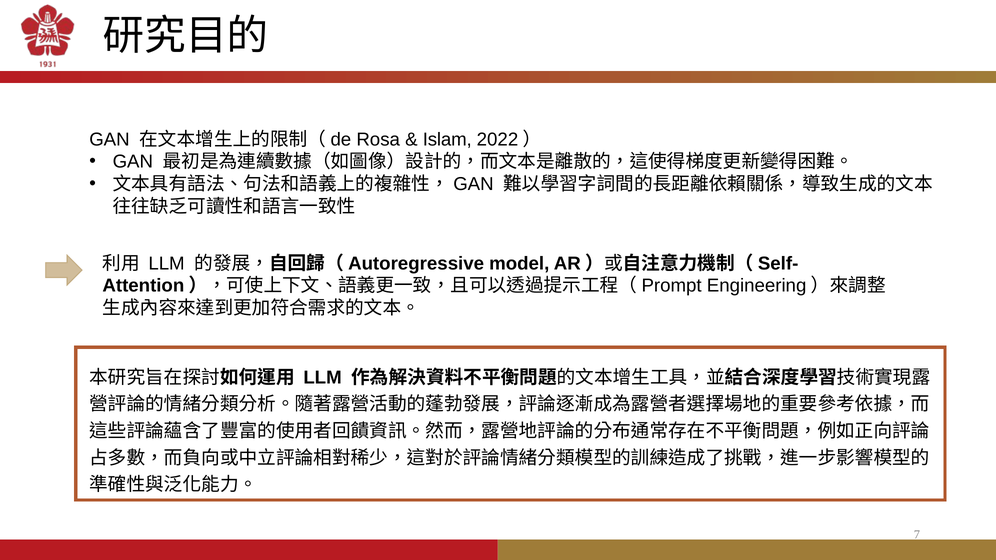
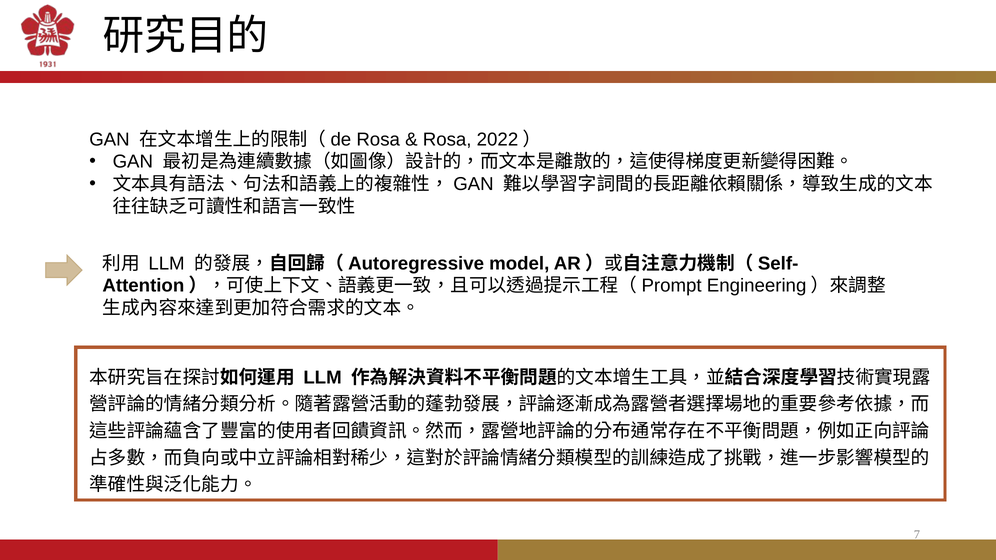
Islam: Islam -> Rosa (447, 139)
